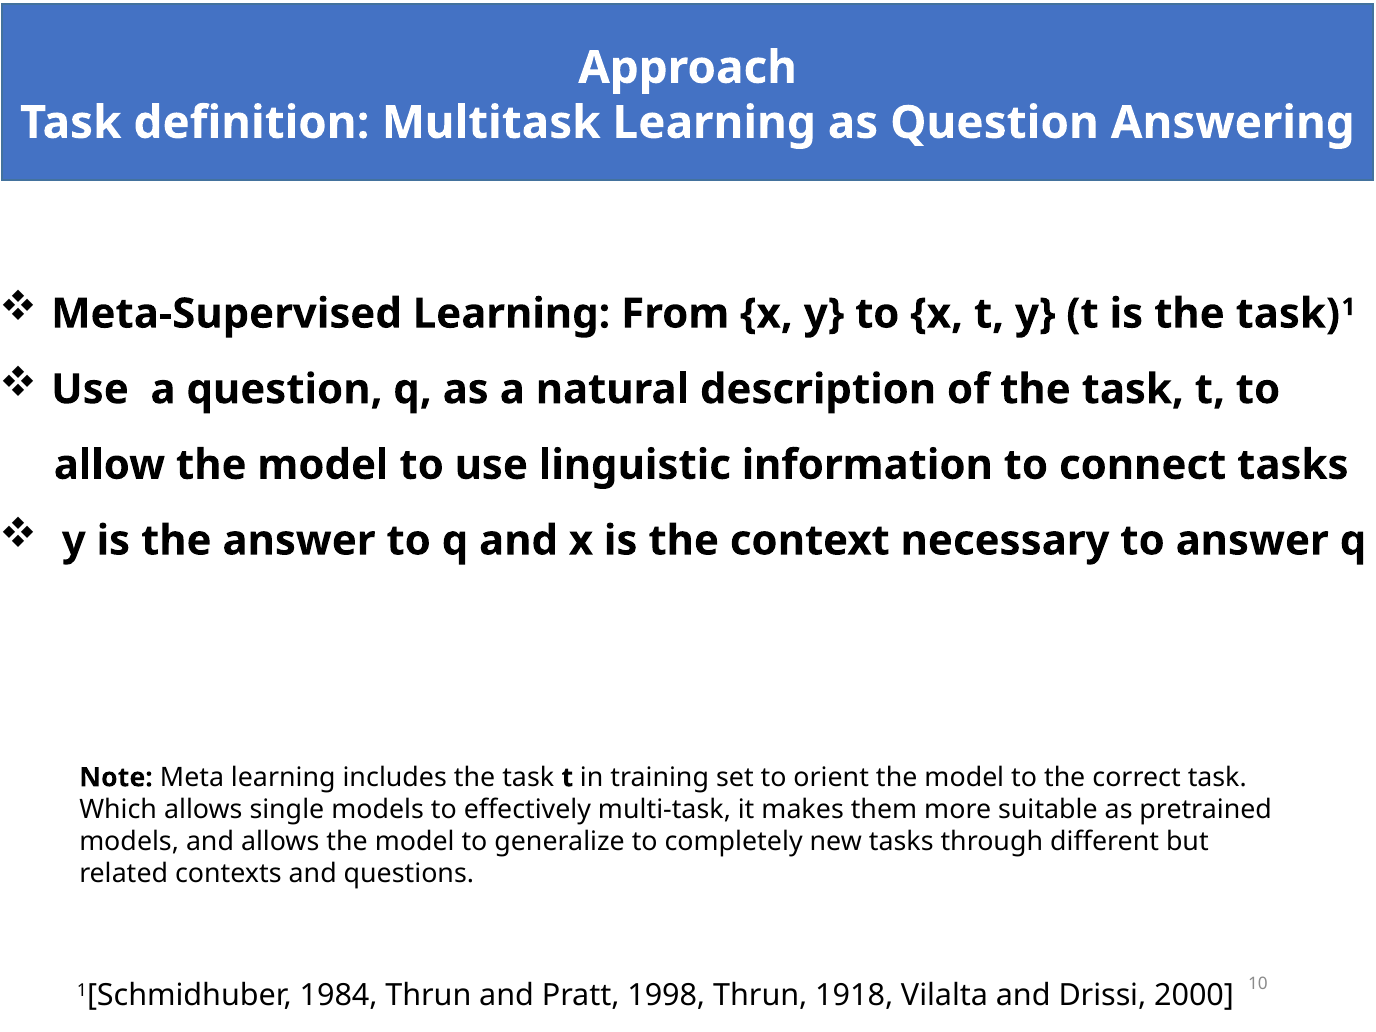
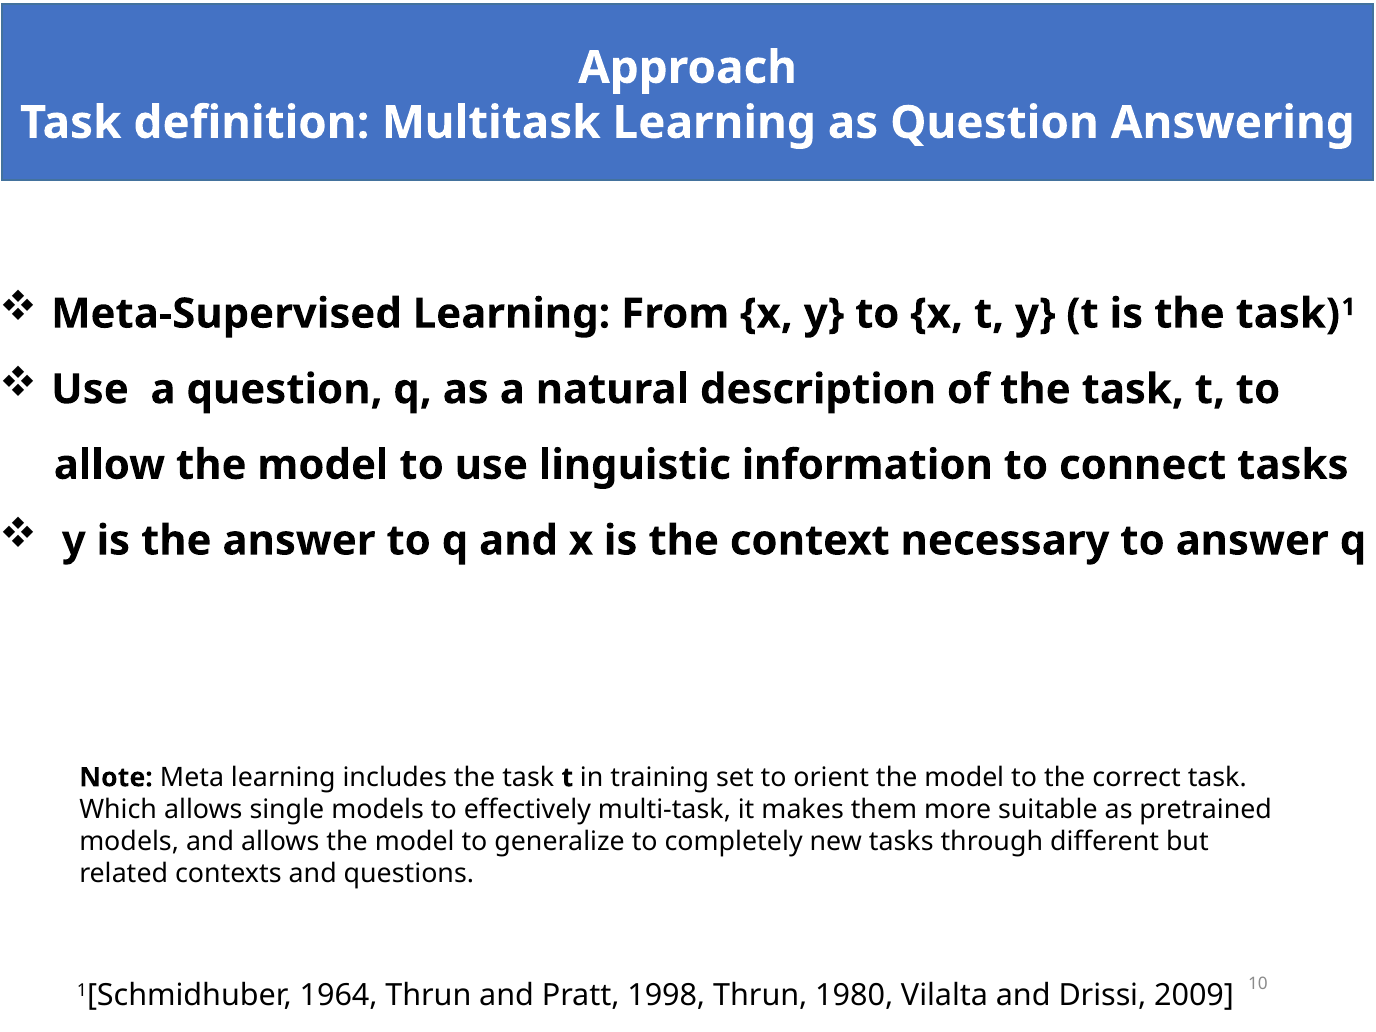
1984: 1984 -> 1964 (339, 995)
1918: 1918 -> 1980 (854, 995)
2000: 2000 -> 2009 (1194, 995)
